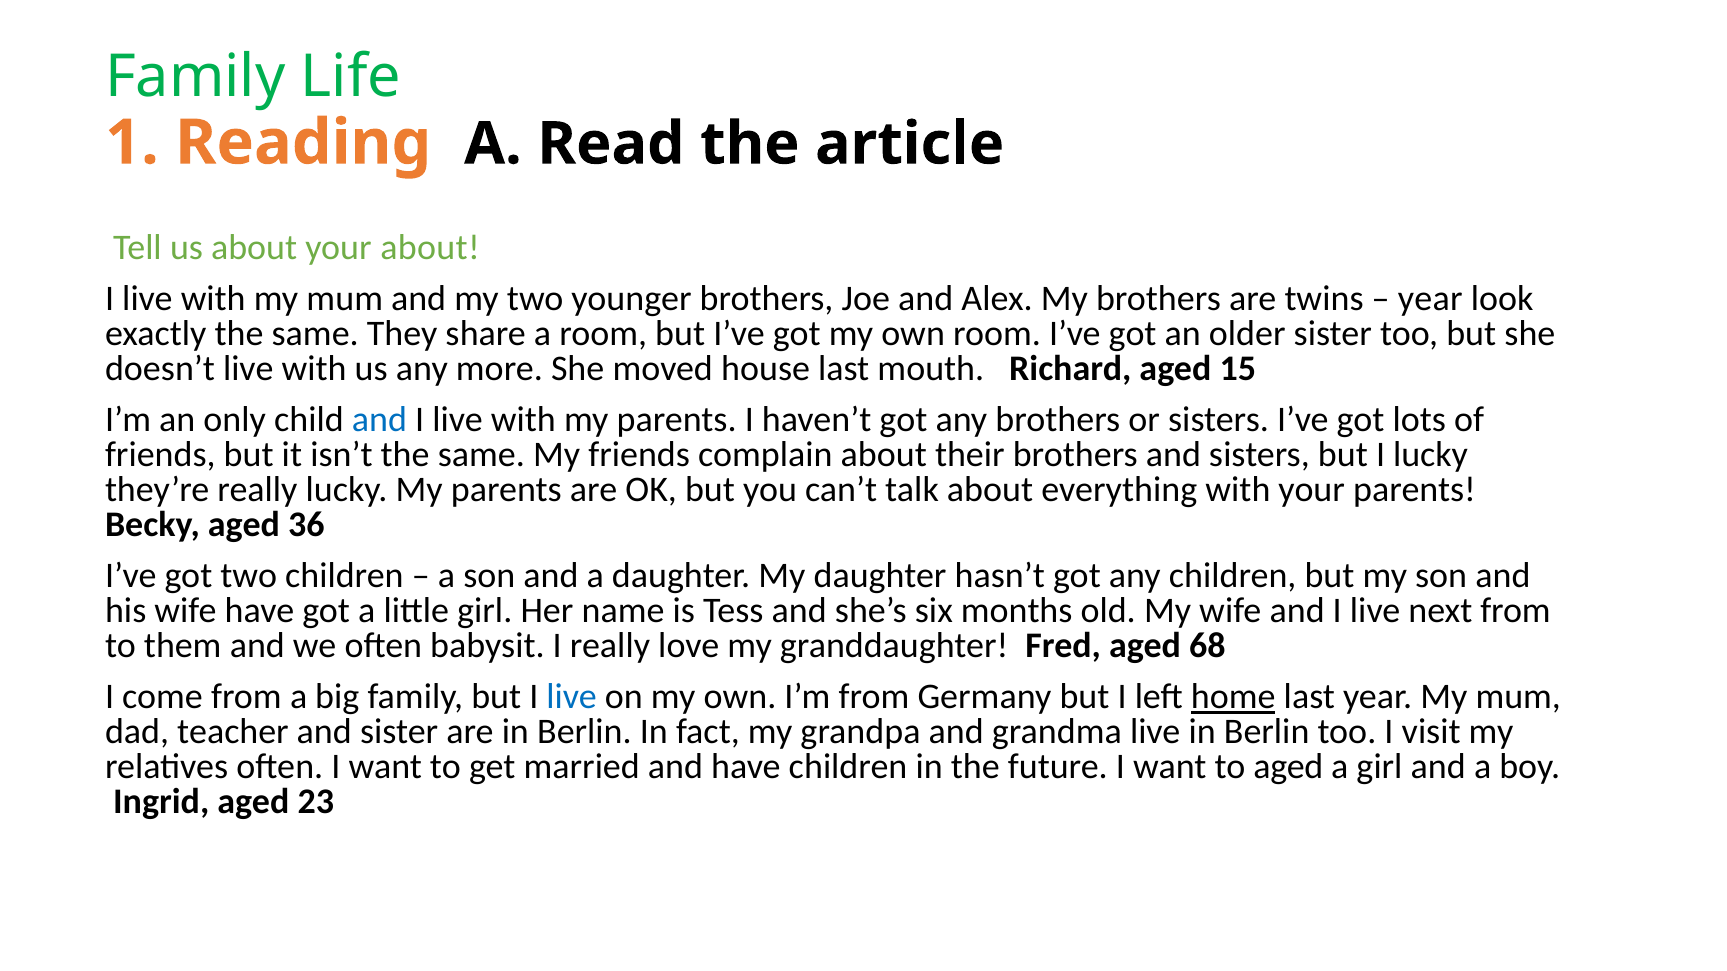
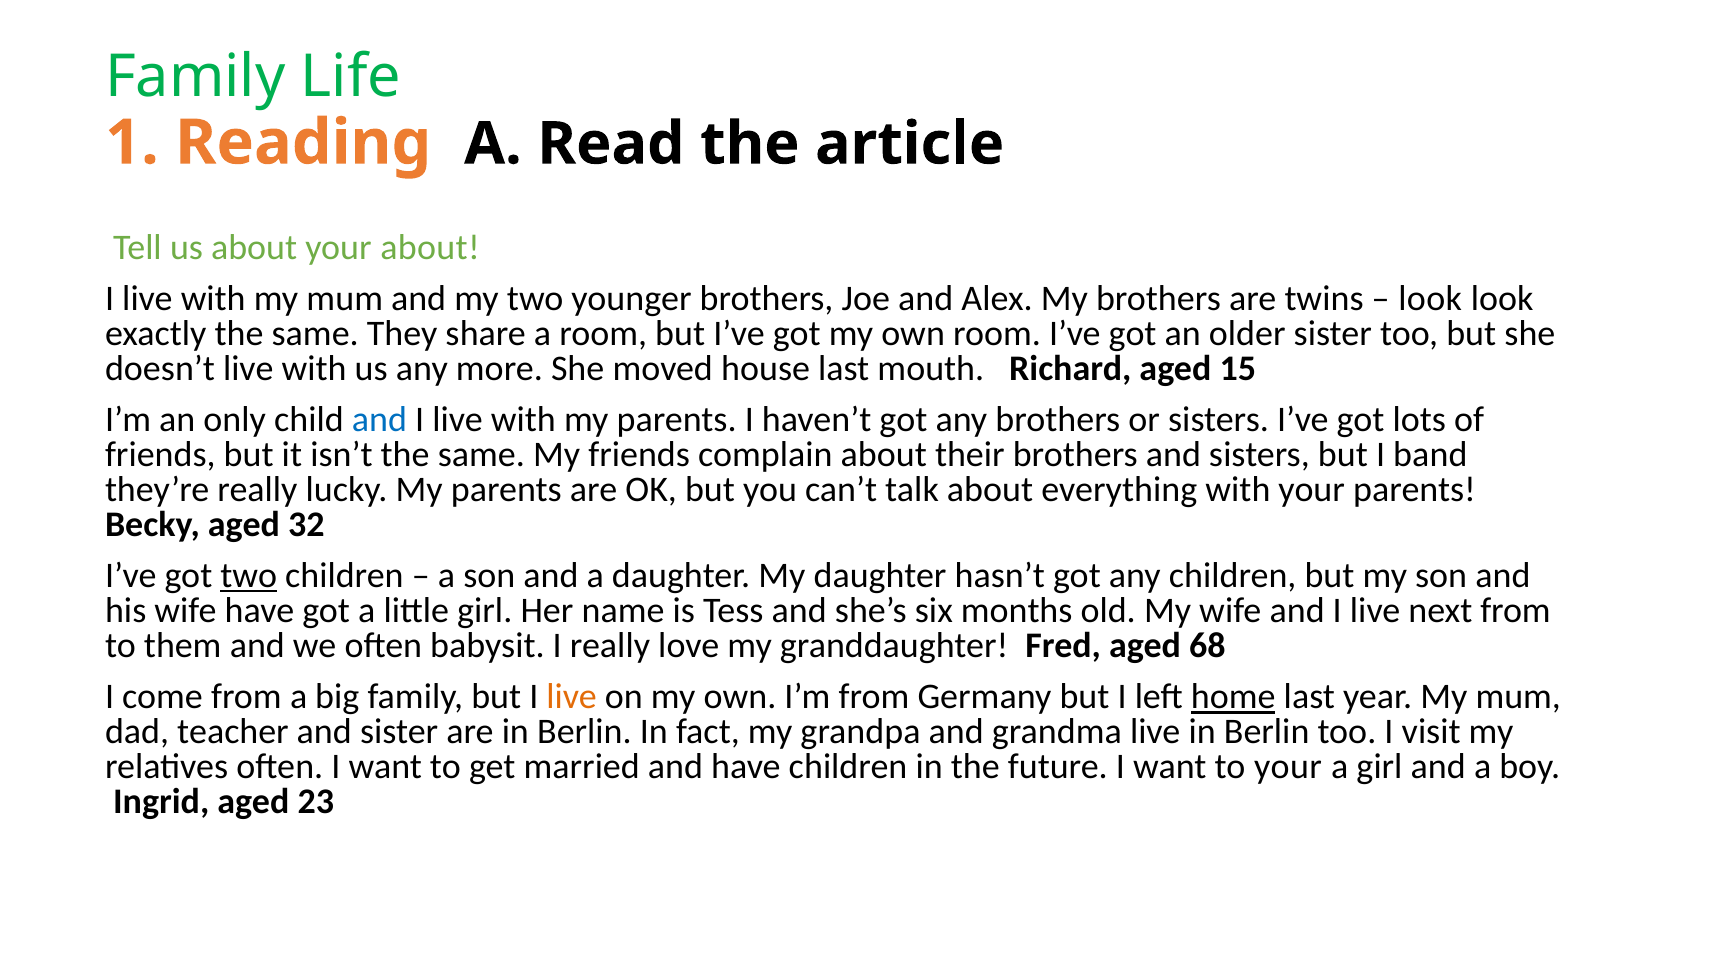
year: year -> look (1430, 299)
I lucky: lucky -> band (1430, 455)
36: 36 -> 32 (306, 525)
two underline: none -> present (249, 576)
live colour: blue -> orange (572, 697)
to aged: aged -> your (1288, 767)
